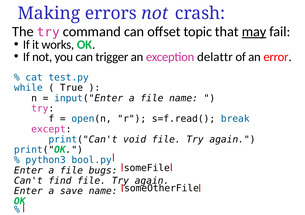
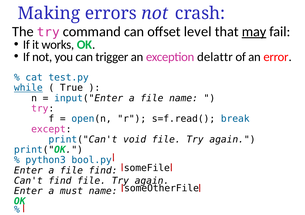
topic: topic -> level (198, 32)
while underline: none -> present (28, 88)
file bugs: bugs -> find (103, 170)
save: save -> must (71, 191)
